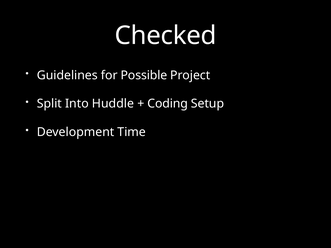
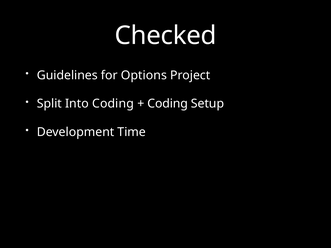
Possible: Possible -> Options (144, 75)
Into Huddle: Huddle -> Coding (113, 104)
